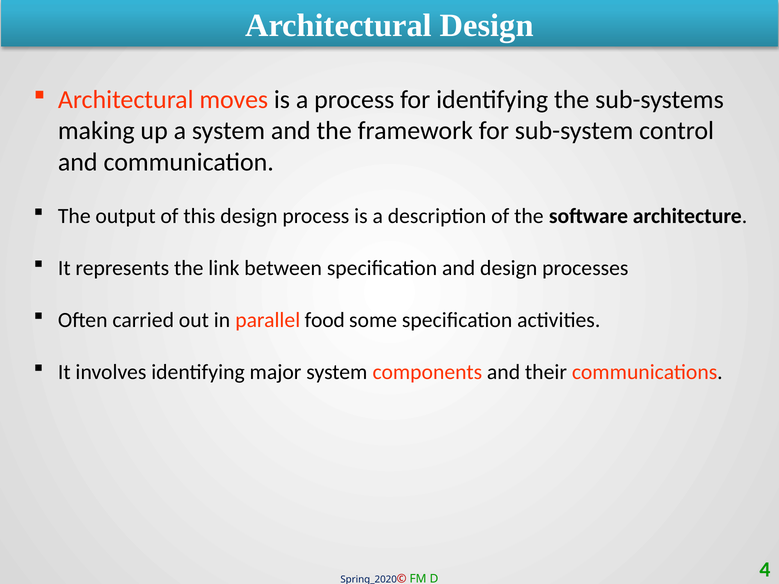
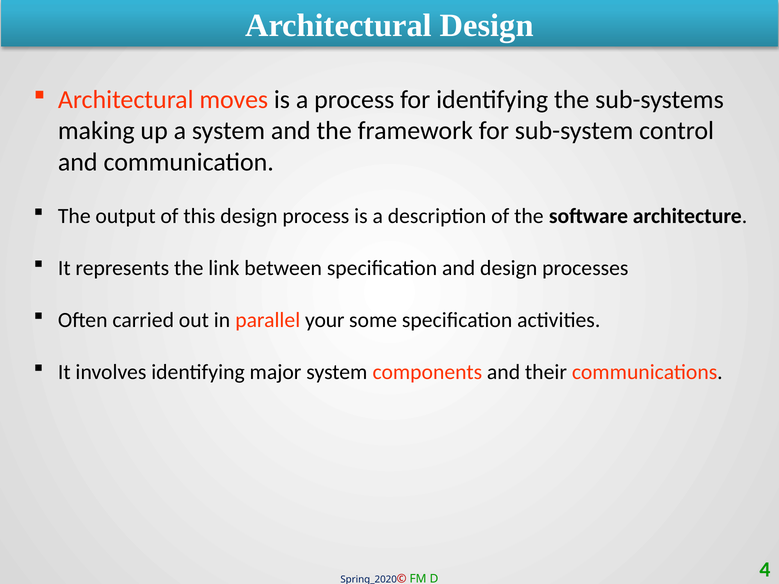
food: food -> your (325, 320)
